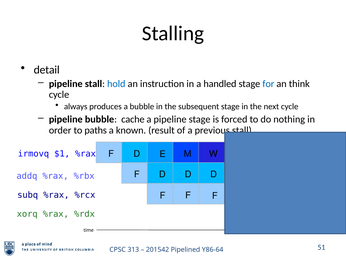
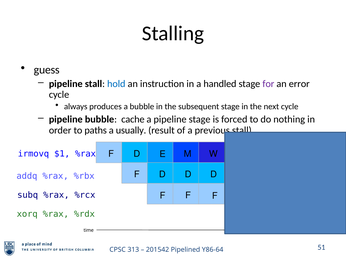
detail: detail -> guess (47, 70)
for colour: blue -> purple (268, 84)
think: think -> error (299, 84)
known: known -> usually (131, 130)
